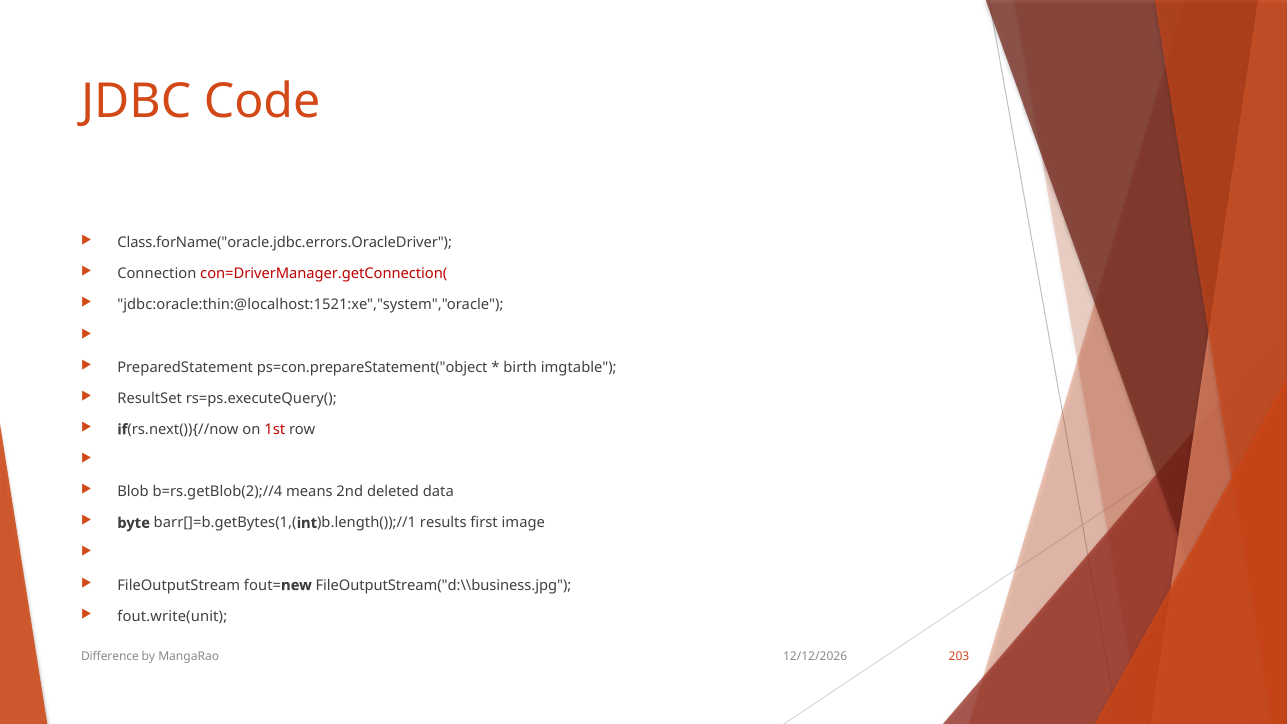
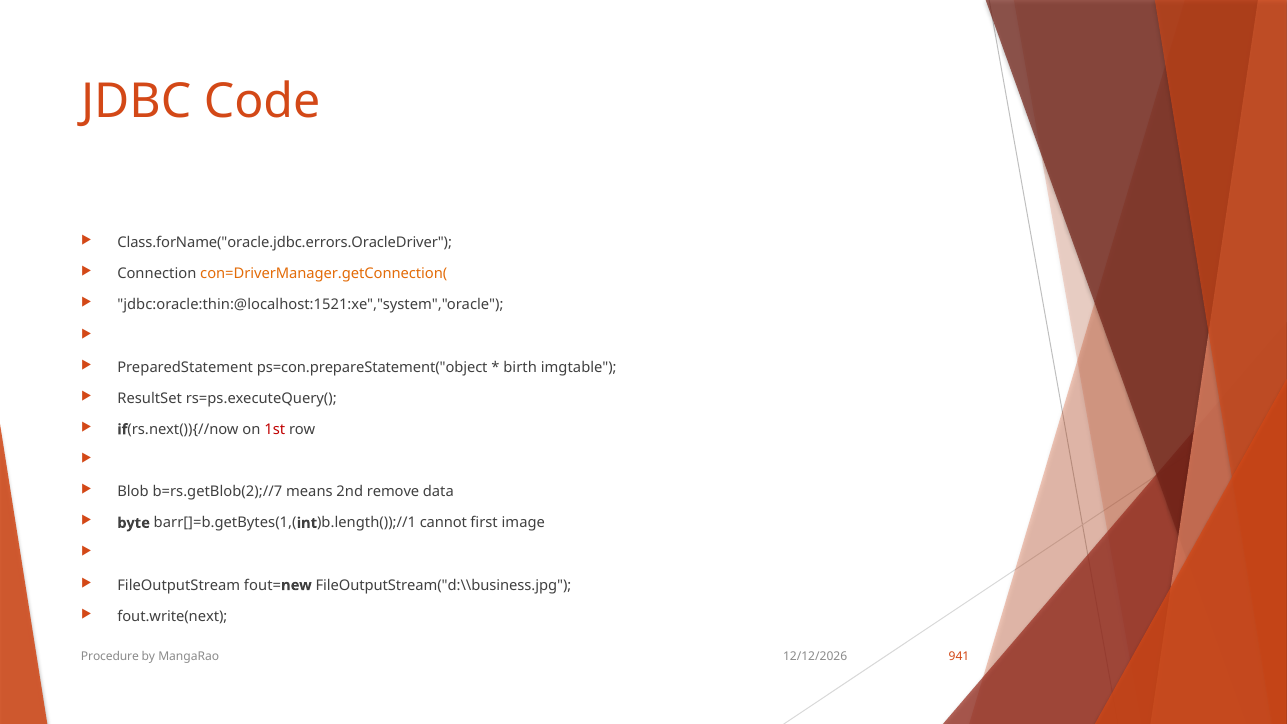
con=DriverManager.getConnection( colour: red -> orange (324, 274)
b=rs.getBlob(2);//4: b=rs.getBlob(2);//4 -> b=rs.getBlob(2);//7 (217, 492)
deleted: deleted -> remove (393, 492)
results: results -> cannot (443, 523)
fout.write(unit: fout.write(unit -> fout.write(next (172, 616)
Difference: Difference -> Procedure (110, 657)
203: 203 -> 941 (959, 657)
